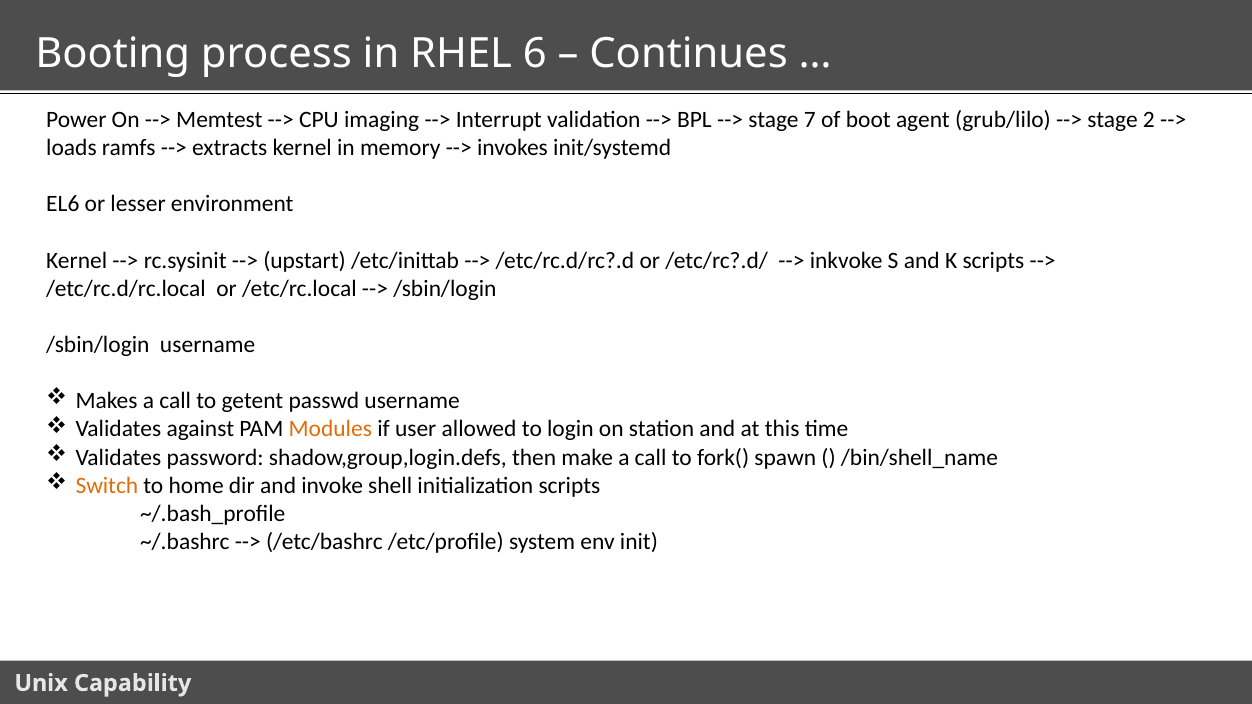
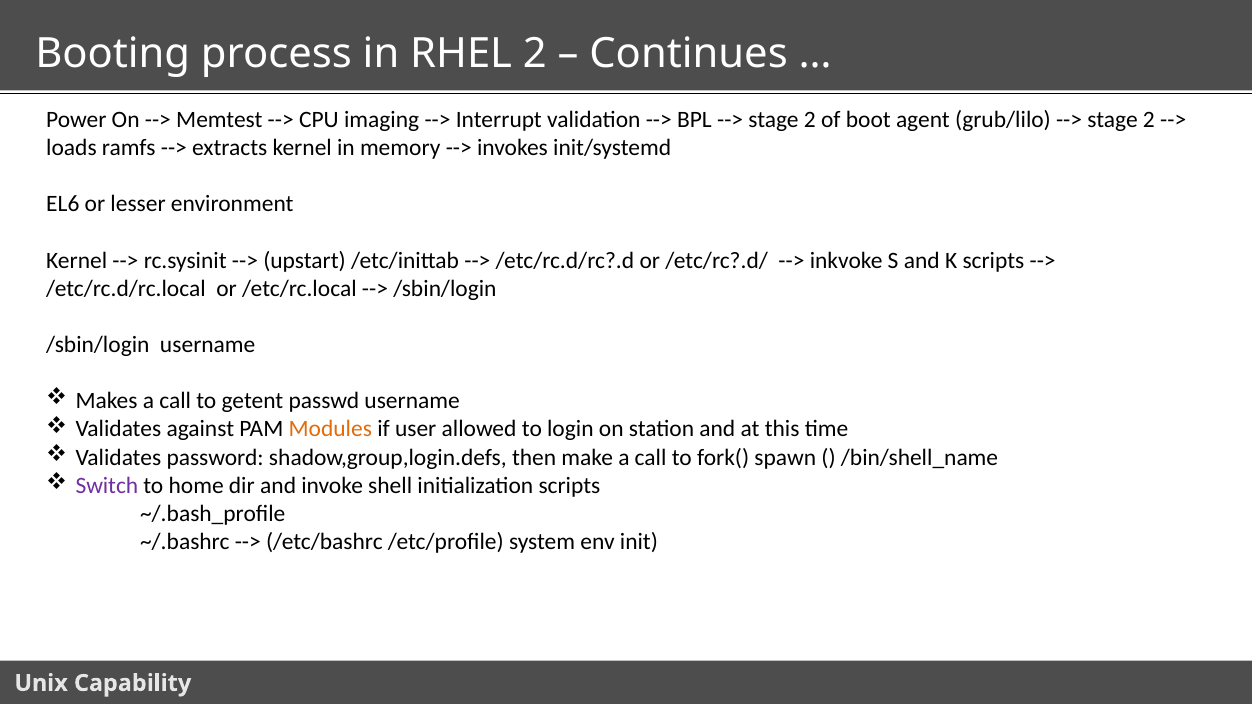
RHEL 6: 6 -> 2 (535, 54)
7: 7 -> 2 (810, 119)
Switch colour: orange -> purple (107, 486)
